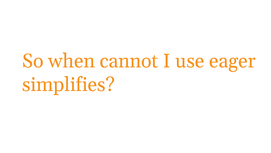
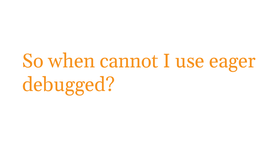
simplifies: simplifies -> debugged (68, 84)
